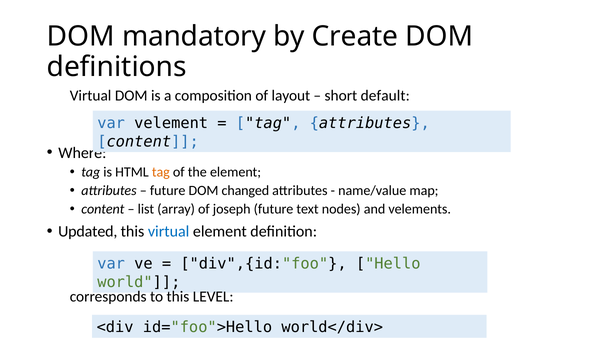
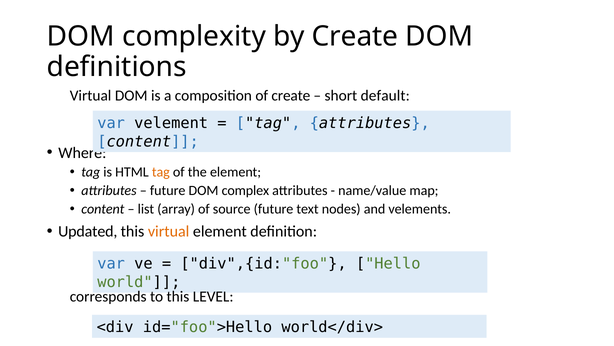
mandatory: mandatory -> complexity (194, 36)
of layout: layout -> create (291, 96)
changed: changed -> complex (245, 190)
joseph: joseph -> source (232, 209)
virtual colour: blue -> orange (169, 231)
